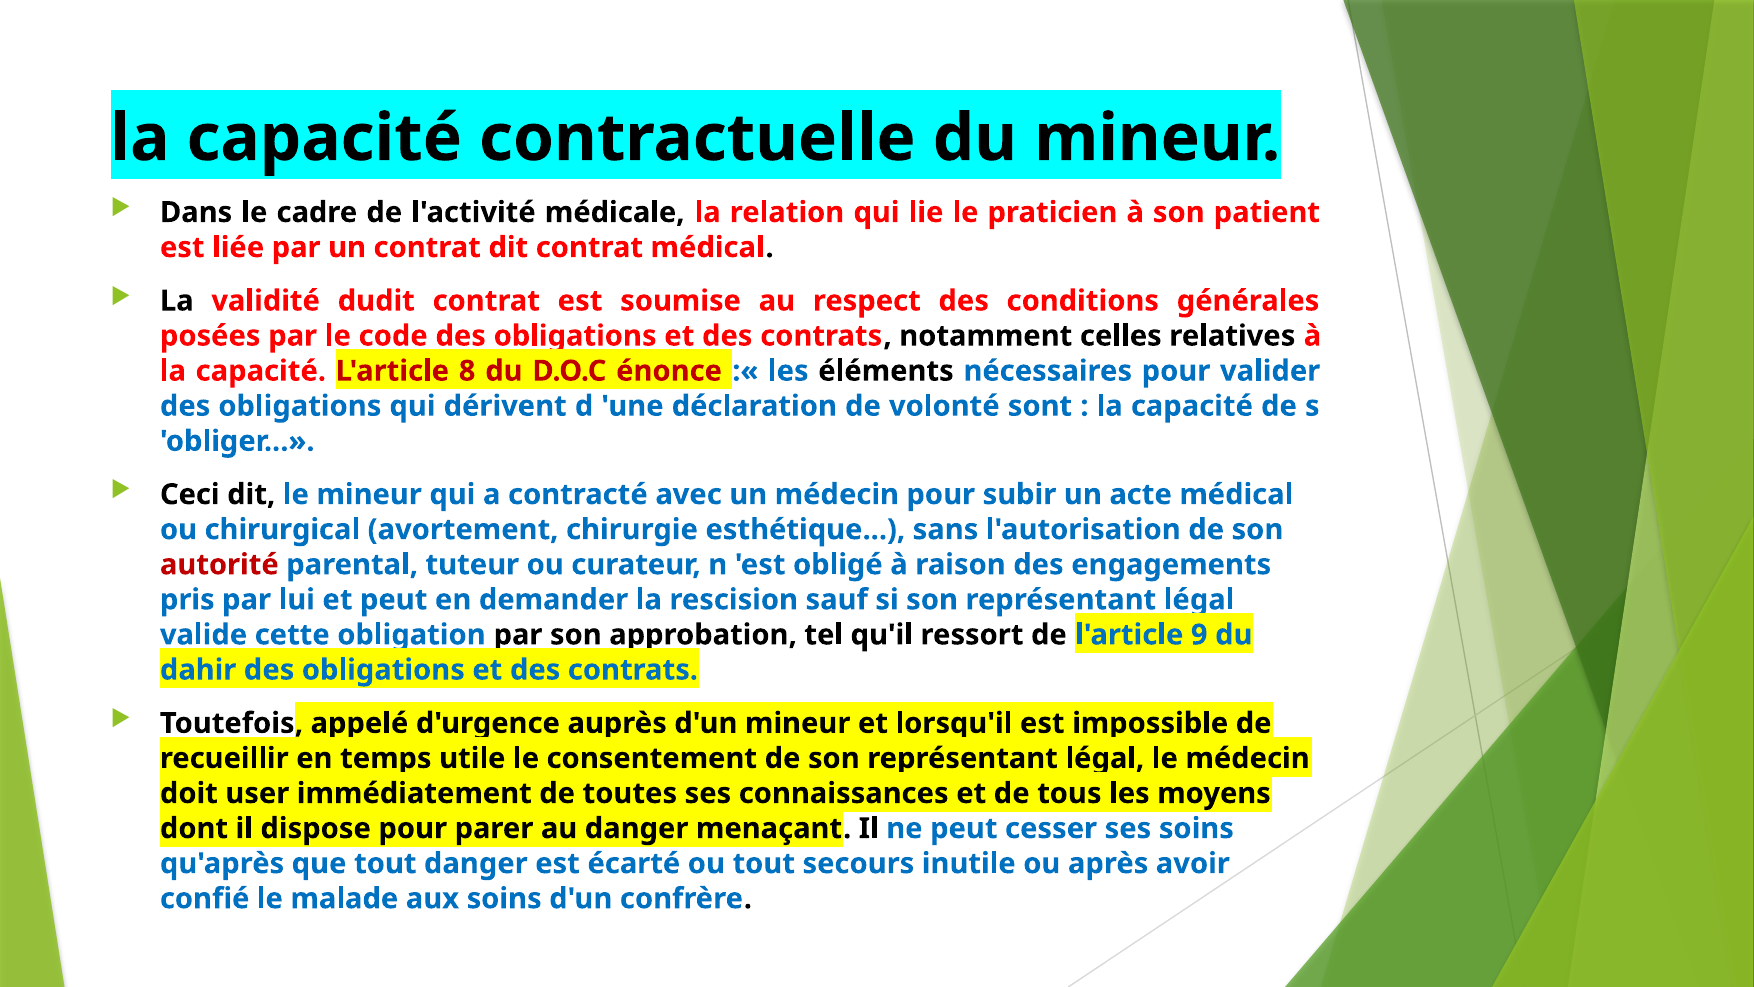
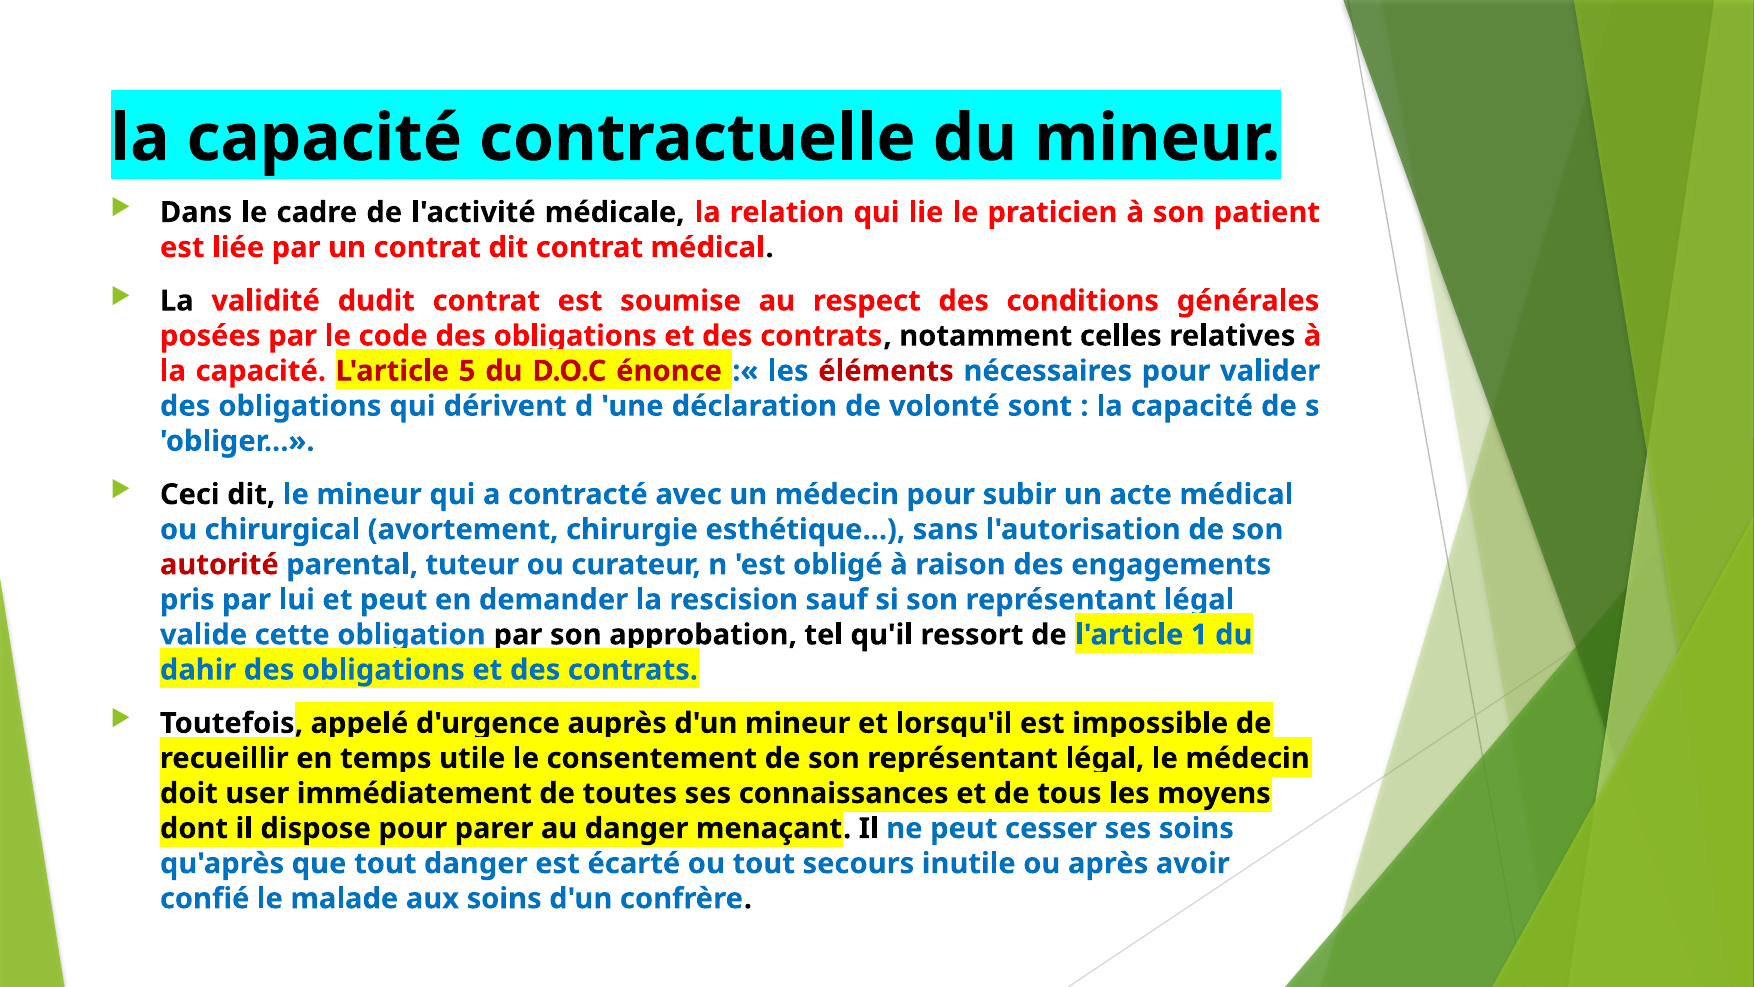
8: 8 -> 5 (467, 371)
éléments colour: black -> red (886, 371)
9: 9 -> 1 (1199, 635)
